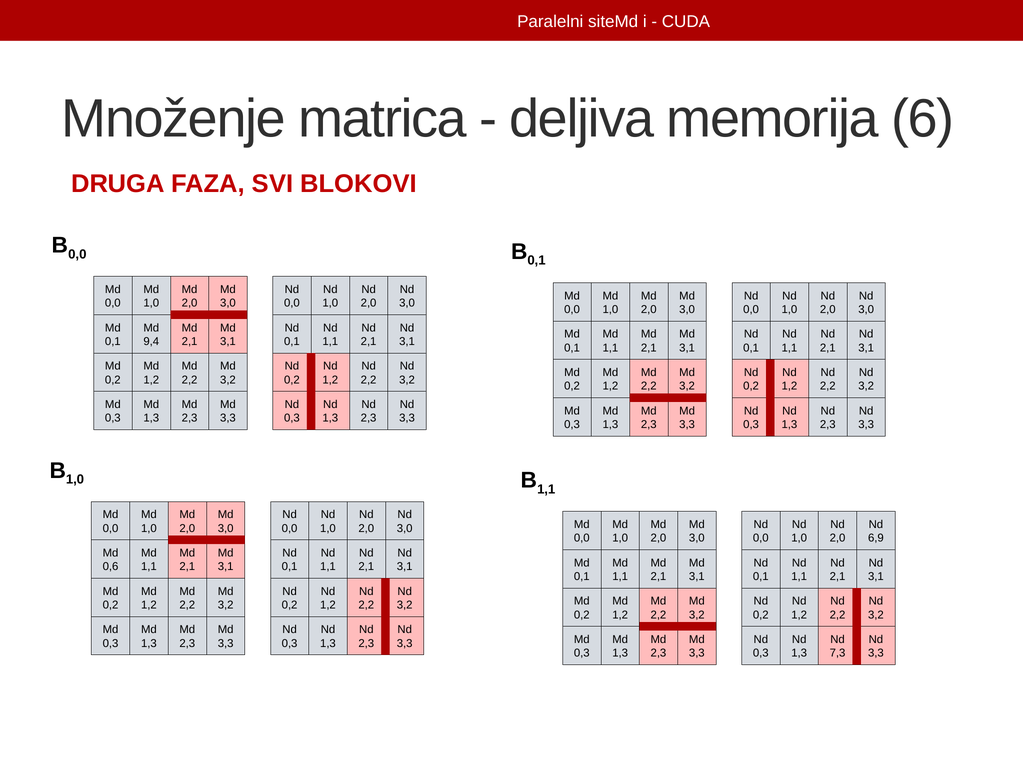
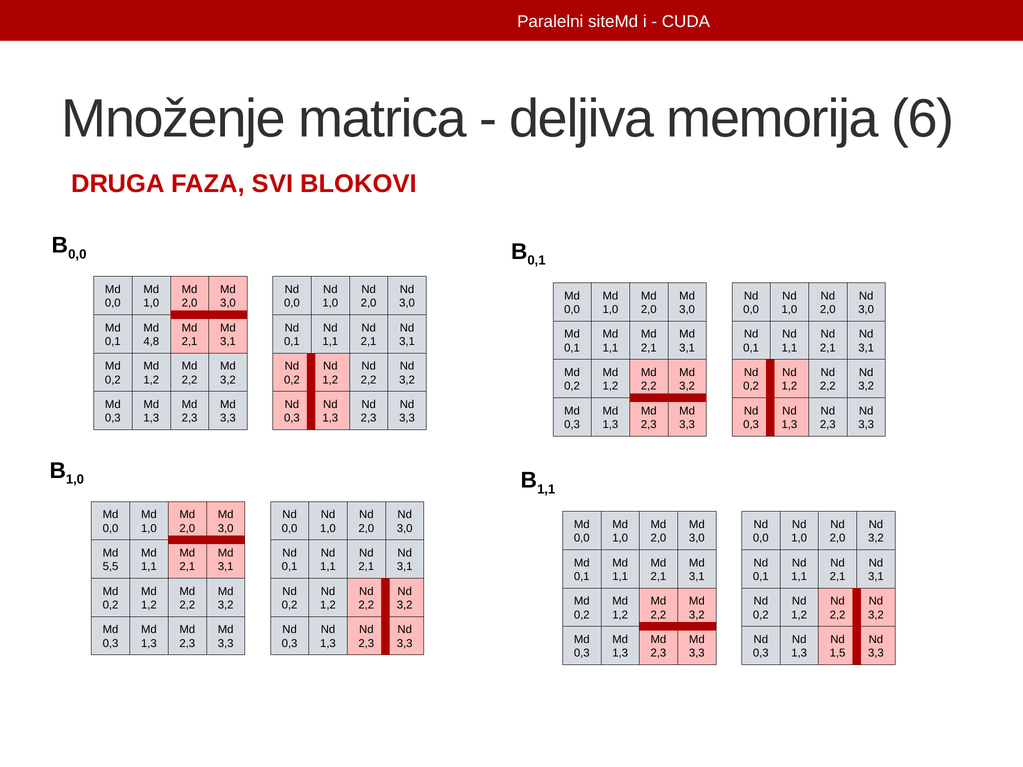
9,4: 9,4 -> 4,8 (151, 342)
6,9: 6,9 -> 3,2 (876, 538)
0,6: 0,6 -> 5,5 (111, 567)
7,3: 7,3 -> 1,5 (837, 653)
